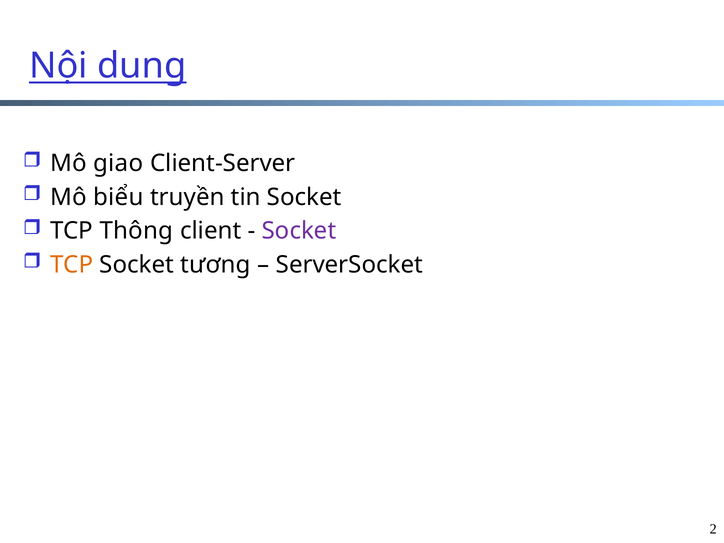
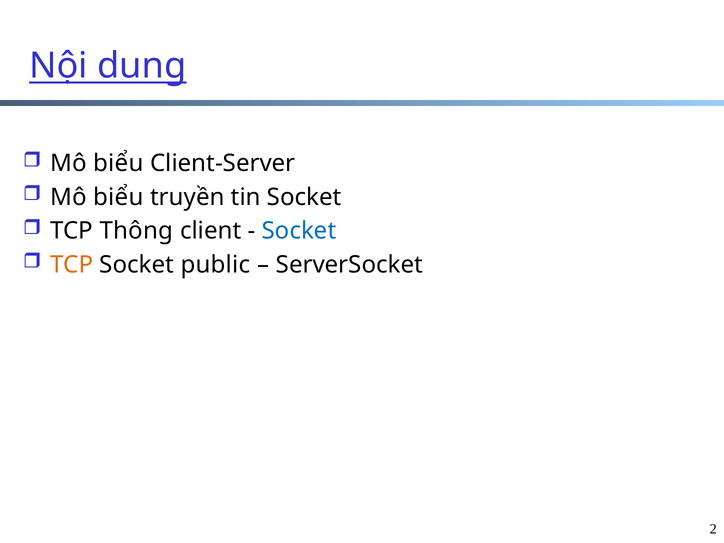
giao: giao -> biểu (118, 163)
Socket colour: purple -> blue (299, 231)
tương: tương -> public (216, 265)
